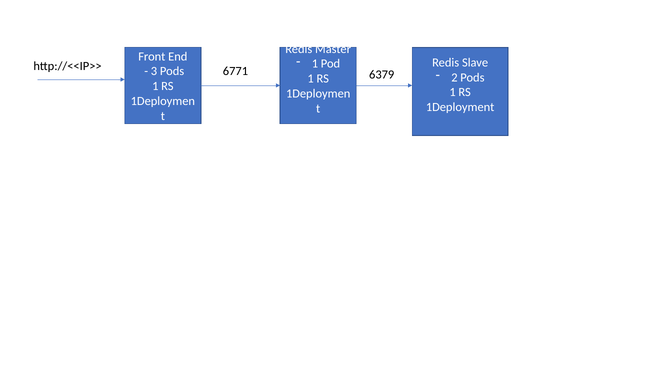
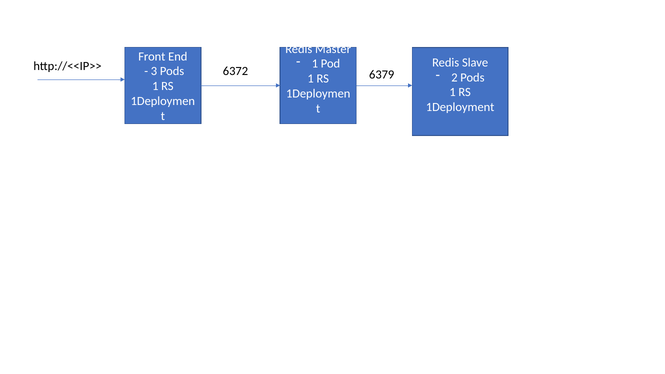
6771: 6771 -> 6372 (235, 71)
